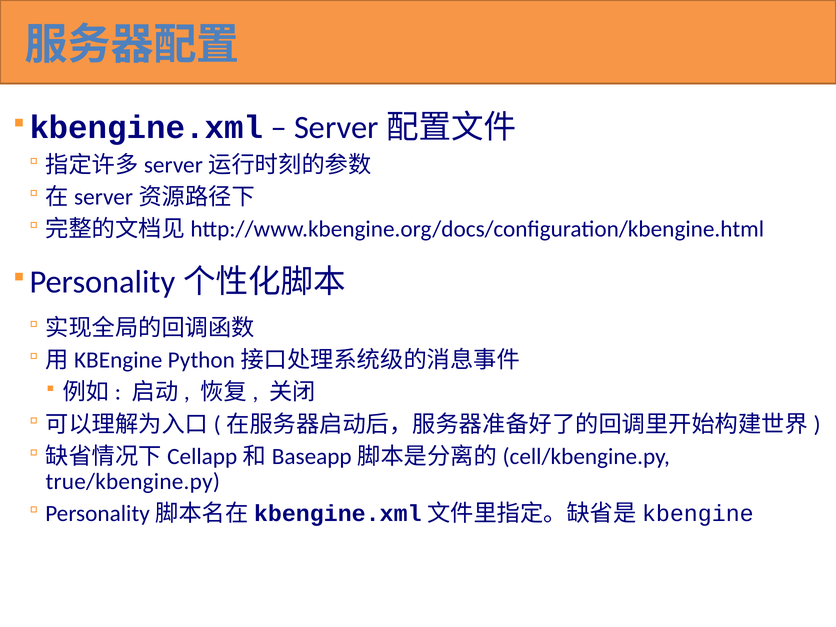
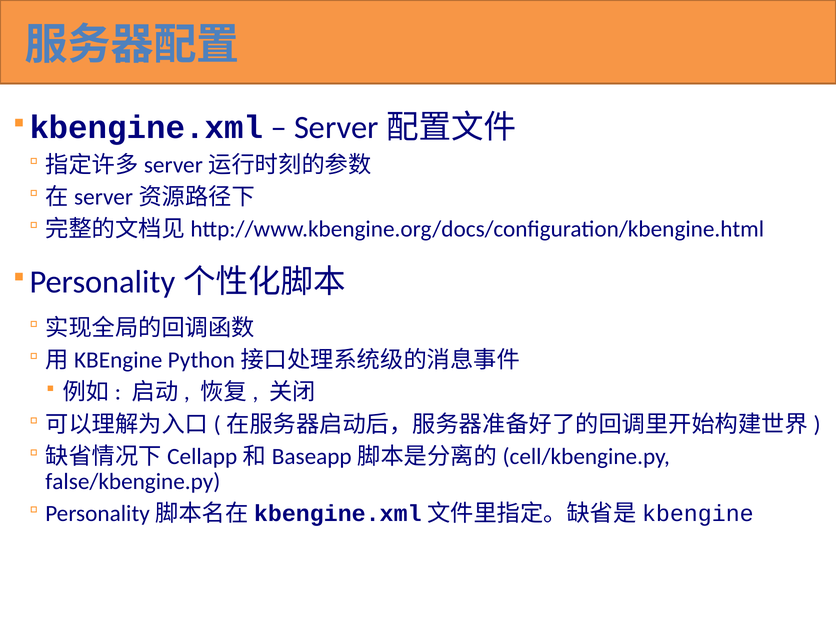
true/kbengine.py: true/kbengine.py -> false/kbengine.py (133, 481)
